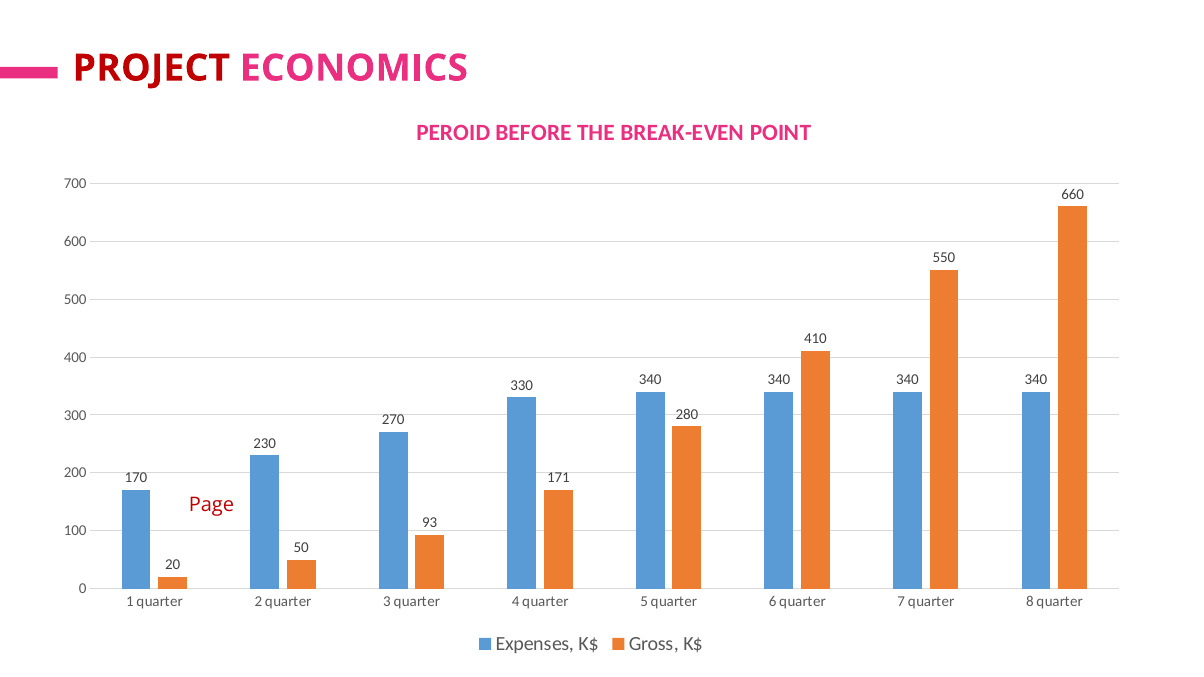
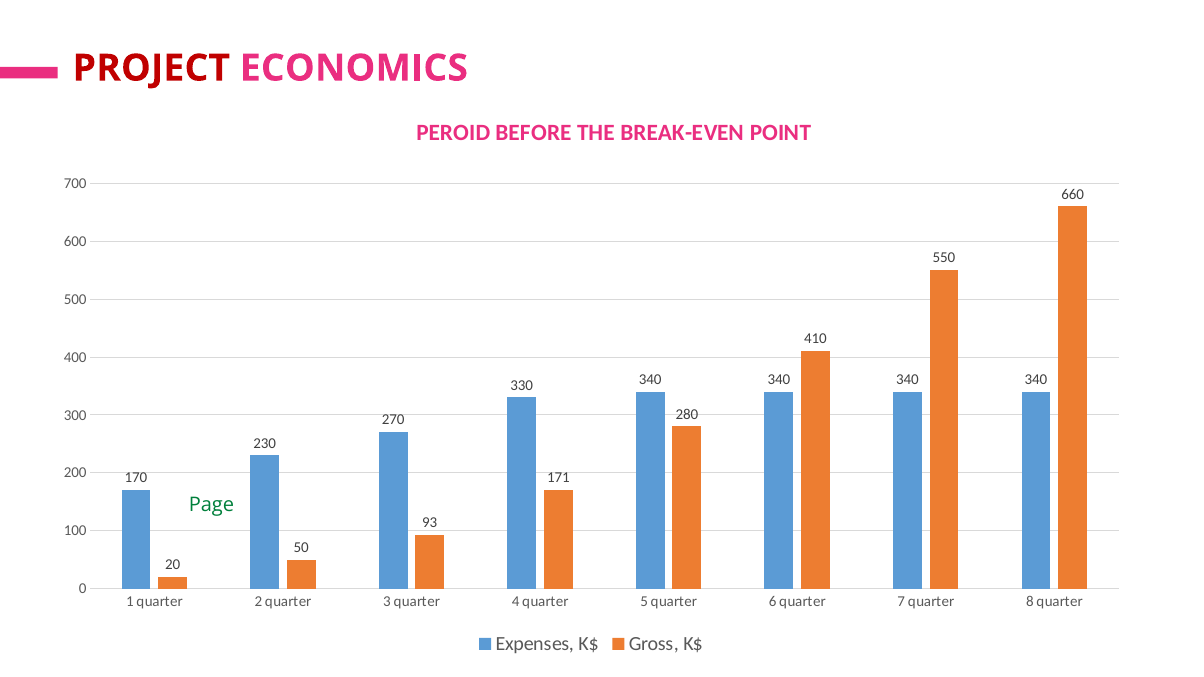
Page colour: red -> green (211, 505)
